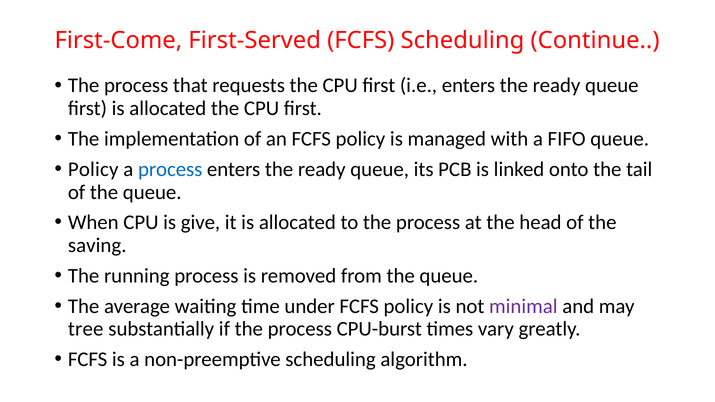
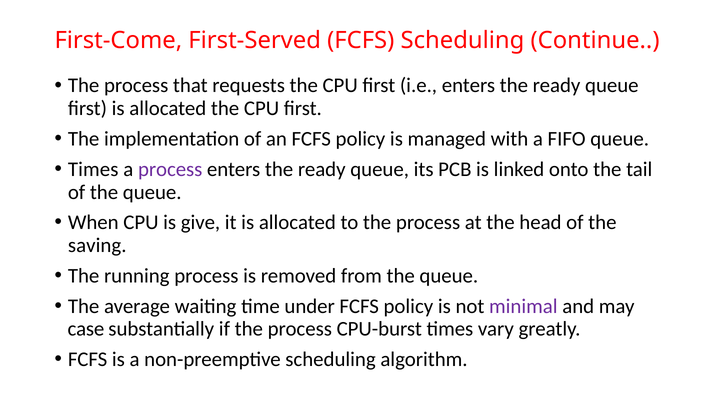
Policy: Policy -> Times (93, 169)
process colour: blue -> purple (170, 169)
tree: tree -> case (86, 329)
